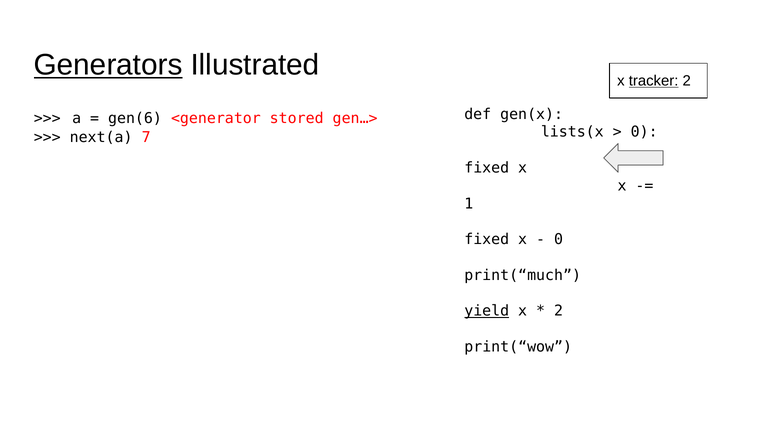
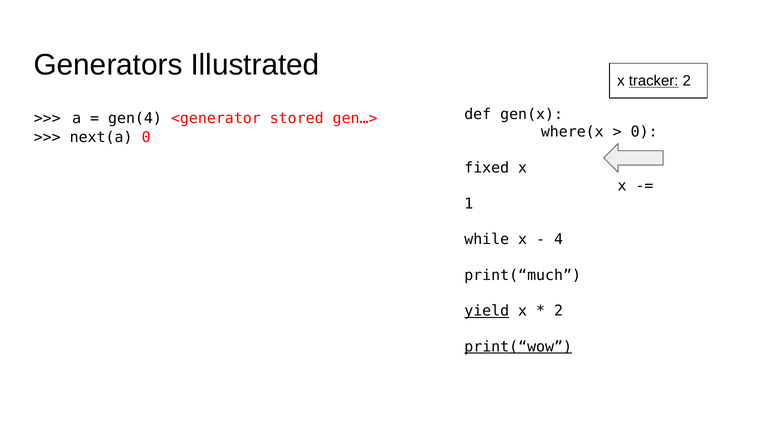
Generators underline: present -> none (108, 65)
gen(6: gen(6 -> gen(4 (135, 118)
lists(x: lists(x -> where(x (572, 132)
next(a 7: 7 -> 0 (146, 137)
fixed: fixed -> while (487, 239)
0: 0 -> 4 (559, 239)
print(“wow underline: none -> present (518, 347)
